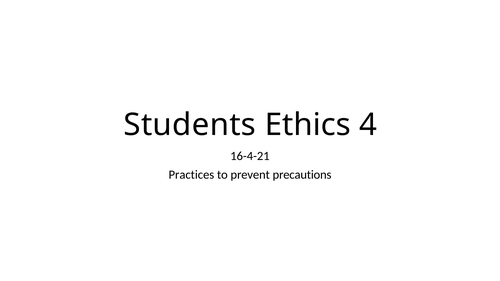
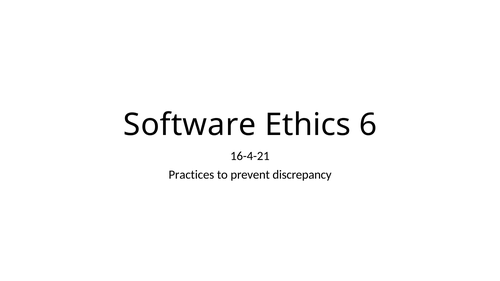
Students: Students -> Software (190, 125)
4: 4 -> 6 (368, 125)
precautions: precautions -> discrepancy (302, 175)
